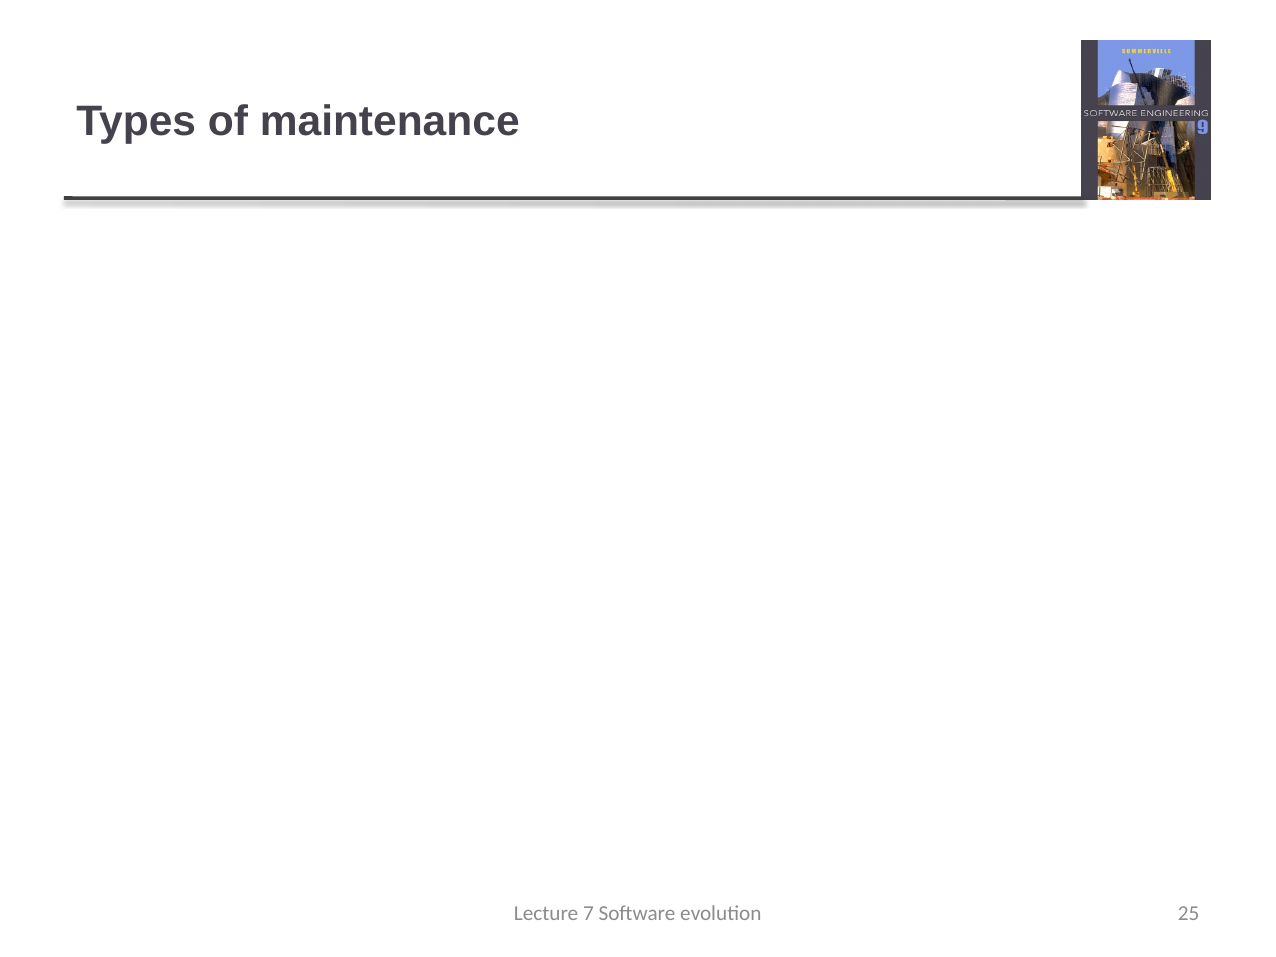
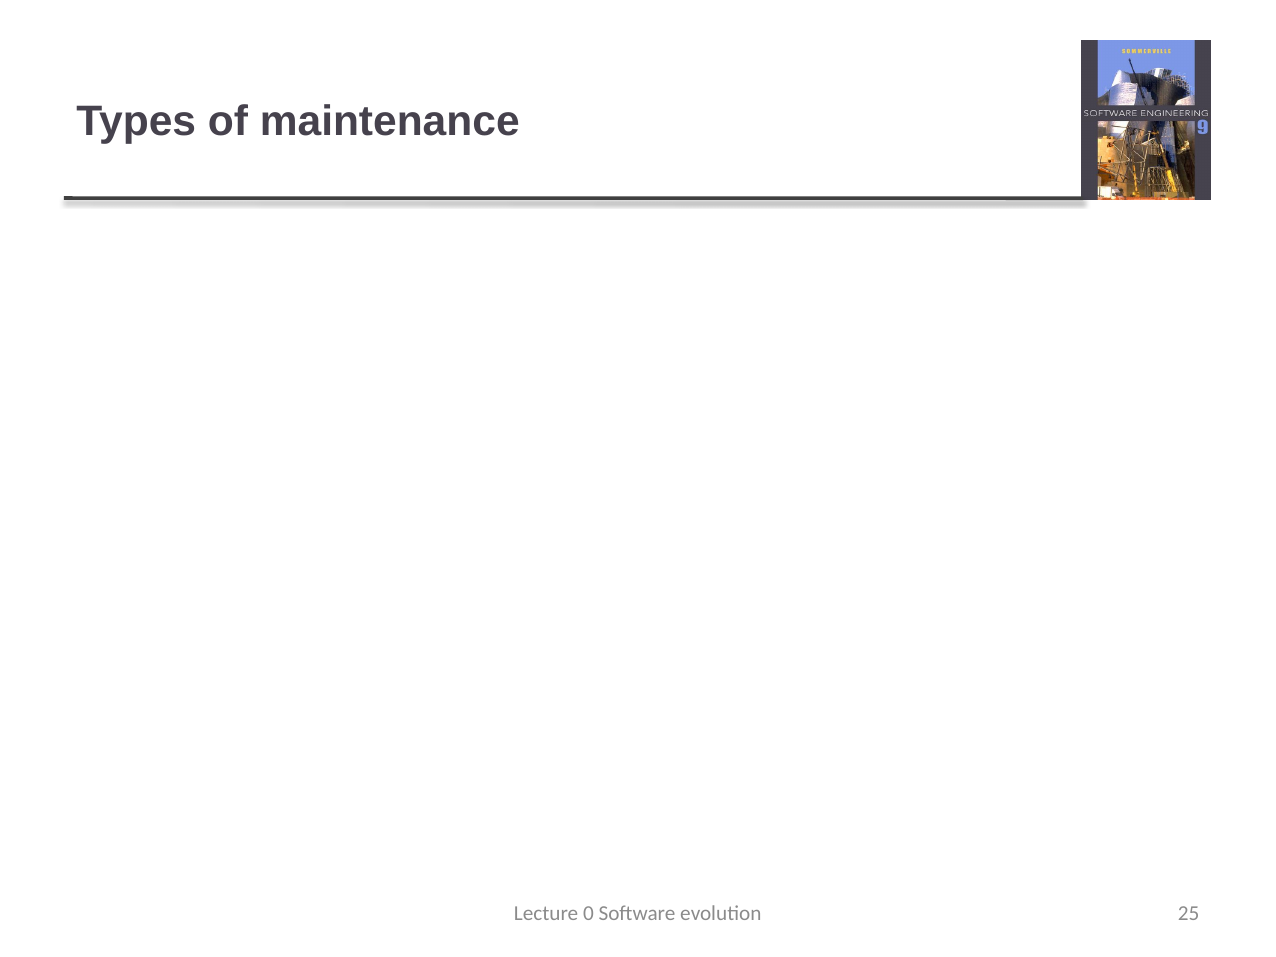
7: 7 -> 0 (589, 914)
